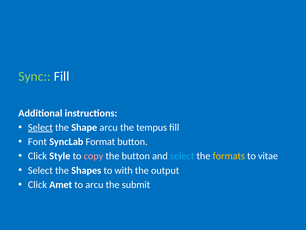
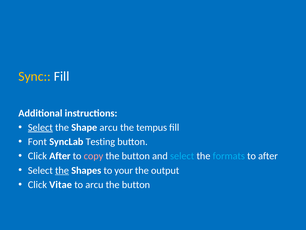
Sync colour: light green -> yellow (35, 76)
Format: Format -> Testing (100, 141)
Click Style: Style -> After (60, 156)
formats colour: yellow -> light blue (229, 156)
to vitae: vitae -> after (268, 156)
the underline: none -> present (62, 170)
with: with -> your (124, 170)
Amet: Amet -> Vitae (61, 184)
submit: submit -> button (136, 184)
